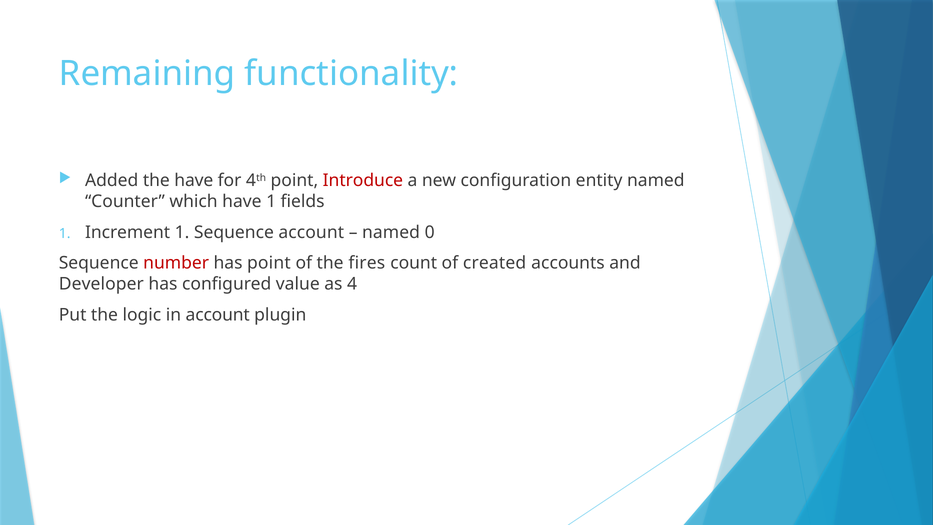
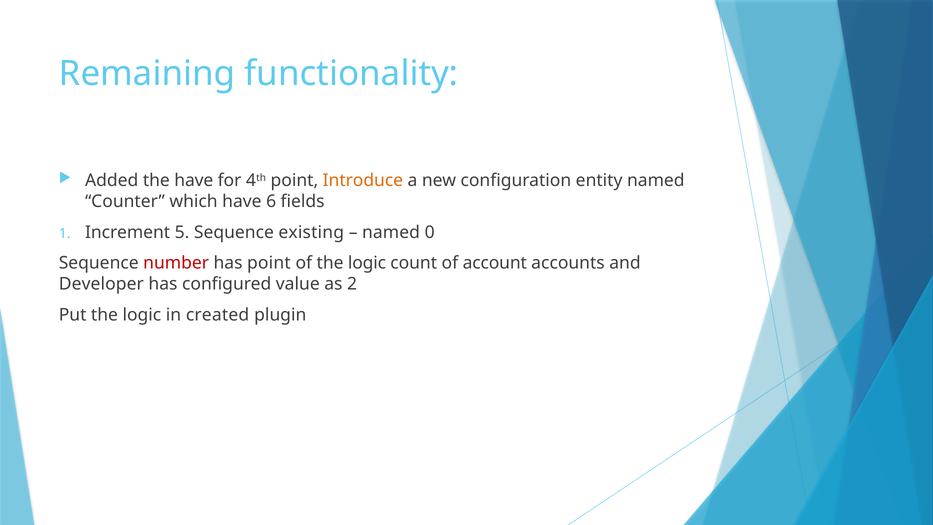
Introduce colour: red -> orange (363, 181)
have 1: 1 -> 6 (271, 202)
Increment 1: 1 -> 5 (182, 232)
Sequence account: account -> existing (311, 232)
of the fires: fires -> logic (367, 263)
created: created -> account (495, 263)
4: 4 -> 2 (352, 284)
in account: account -> created (218, 315)
